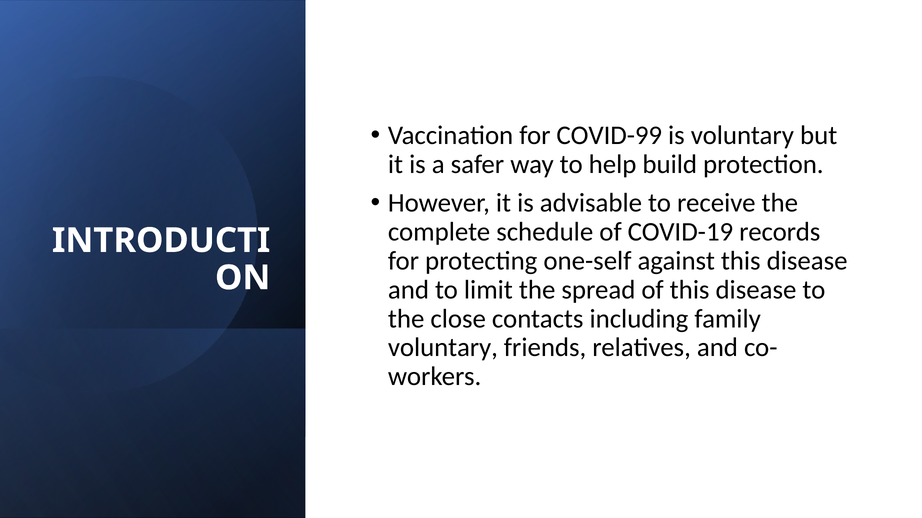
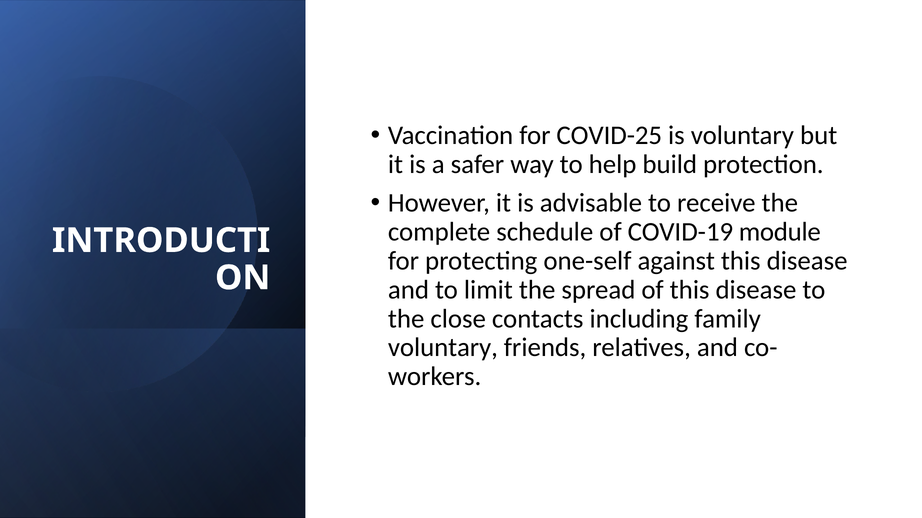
COVID-99: COVID-99 -> COVID-25 (609, 135)
records: records -> module (780, 232)
